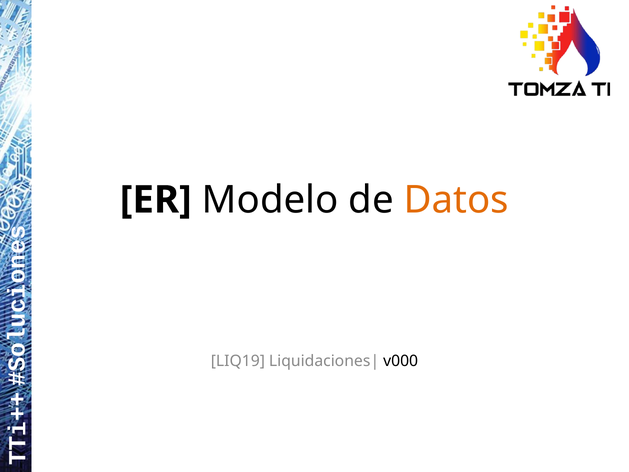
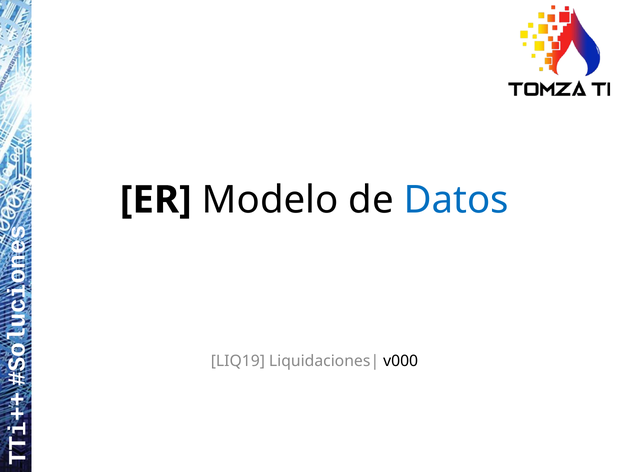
Datos colour: orange -> blue (456, 200)
